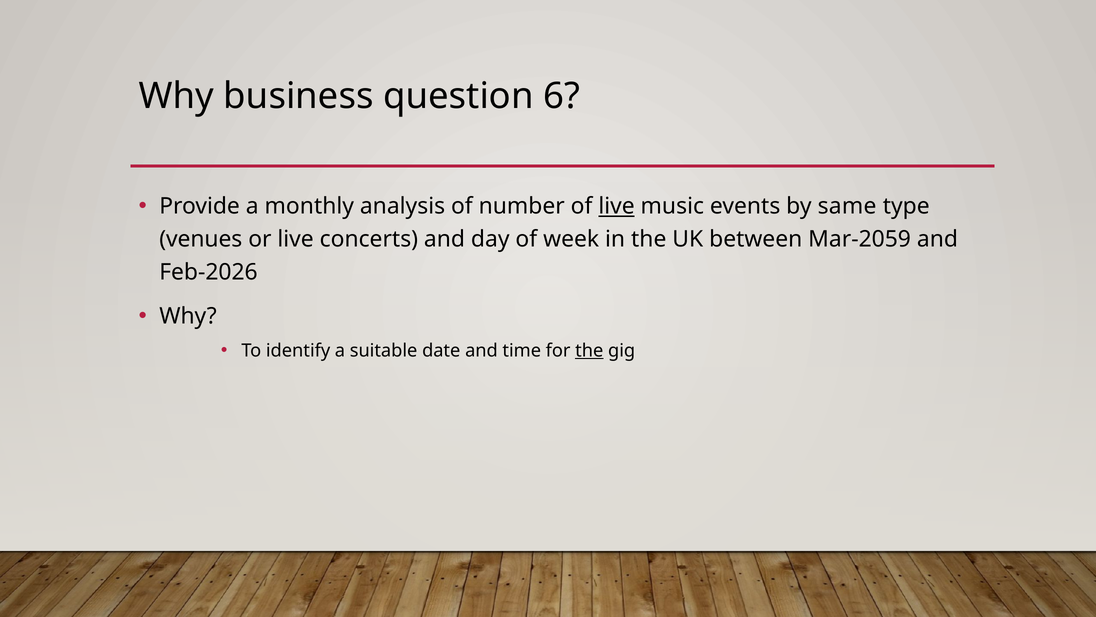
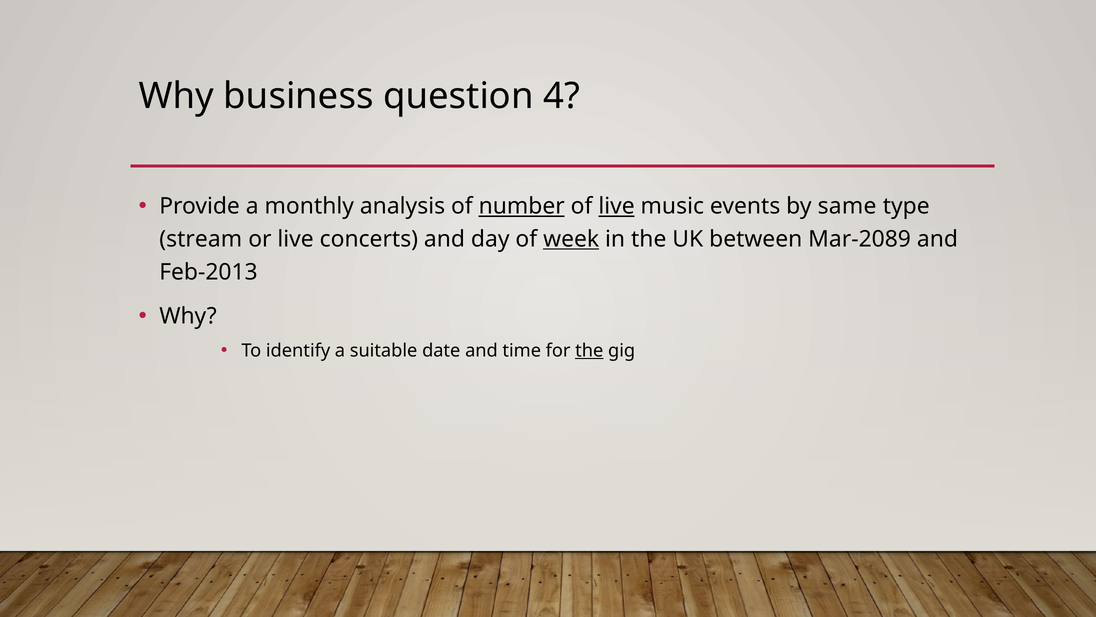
6: 6 -> 4 (562, 96)
number underline: none -> present (522, 206)
venues: venues -> stream (201, 239)
week underline: none -> present (571, 239)
Mar-2059: Mar-2059 -> Mar-2089 (860, 239)
Feb-2026: Feb-2026 -> Feb-2013 (208, 272)
